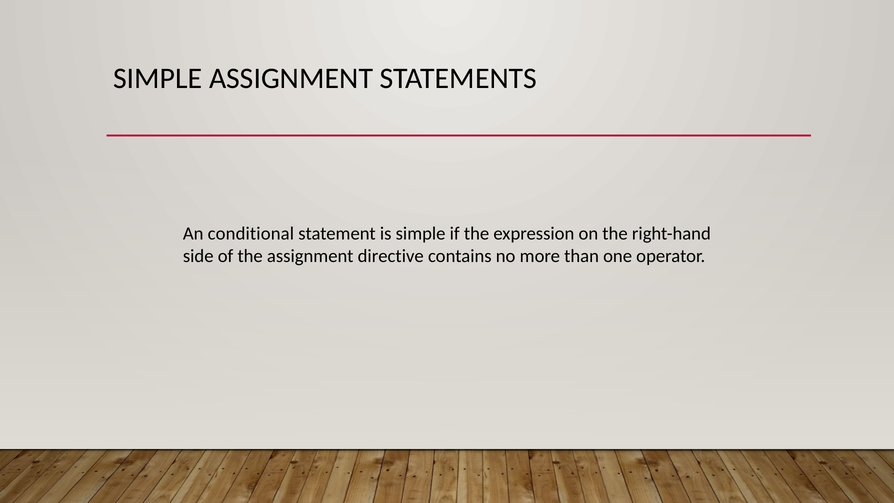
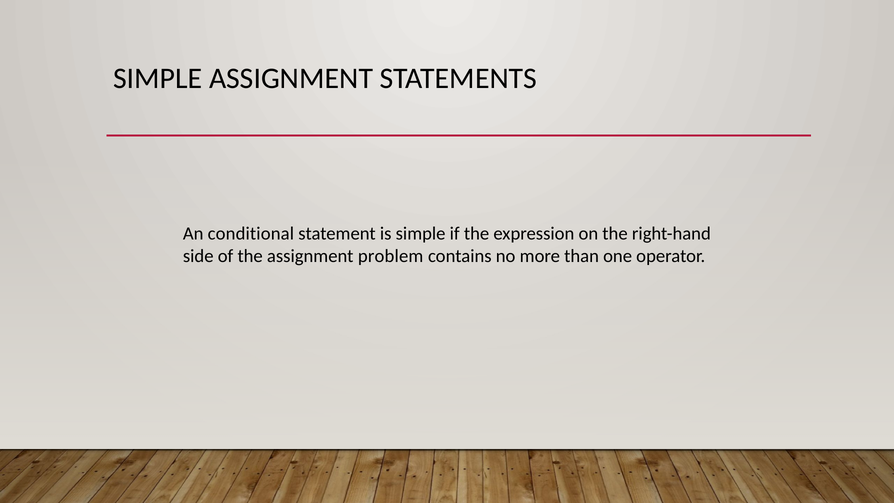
directive: directive -> problem (391, 256)
